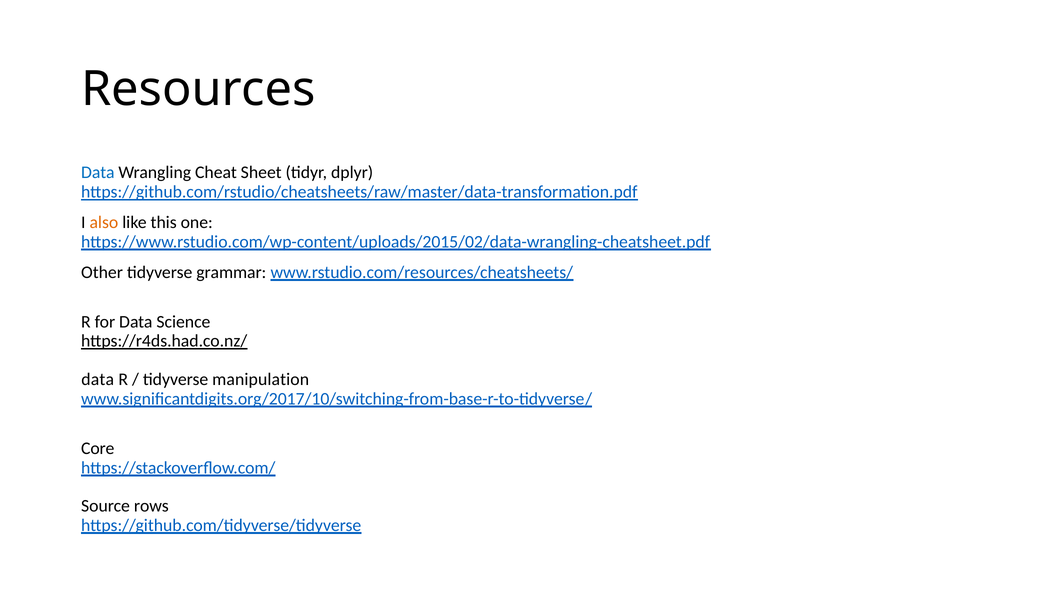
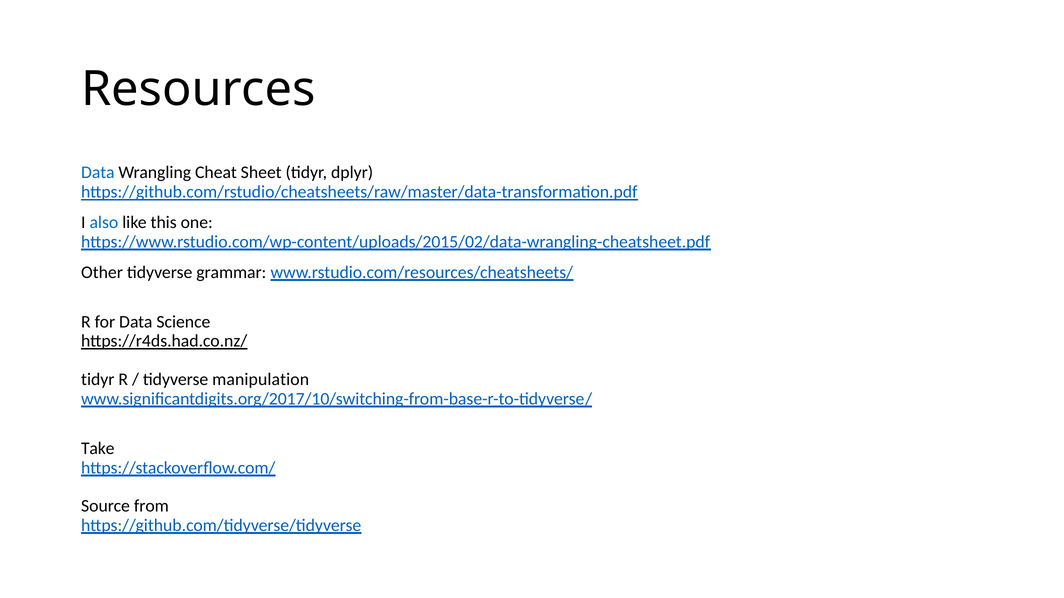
also colour: orange -> blue (104, 222)
data: data -> tidyr (98, 380)
Core: Core -> Take (98, 449)
rows: rows -> from (151, 506)
